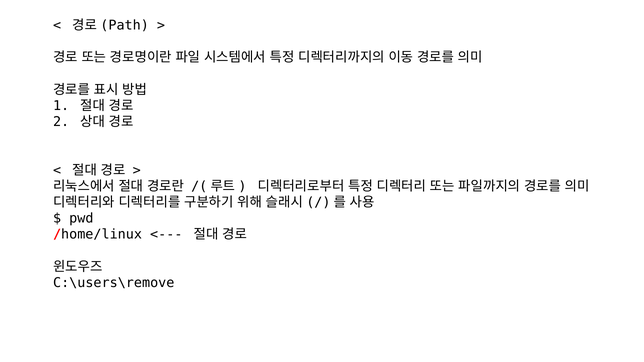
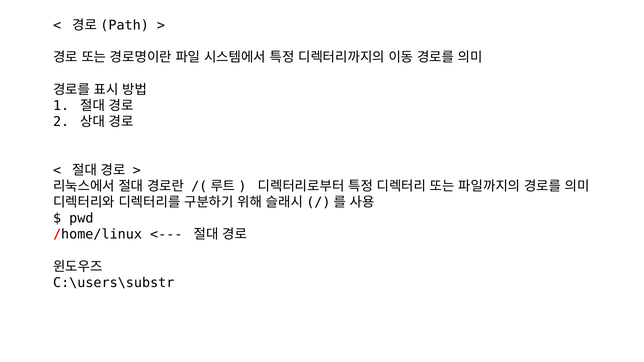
C:\users\remove: C:\users\remove -> C:\users\substr (114, 283)
